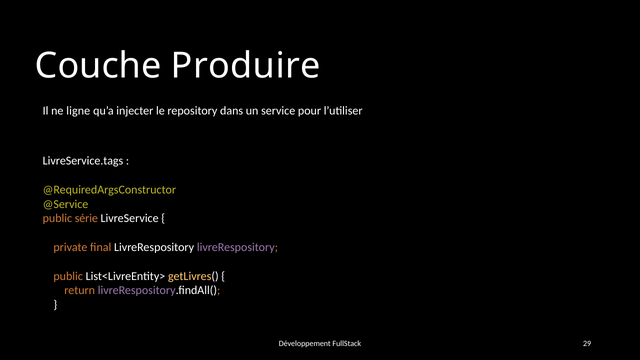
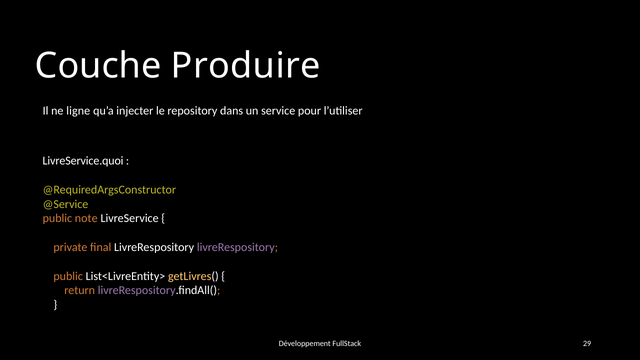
LivreService.tags: LivreService.tags -> LivreService.quoi (83, 161)
série: série -> note (86, 219)
